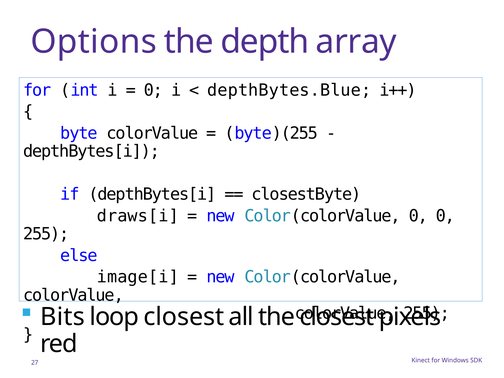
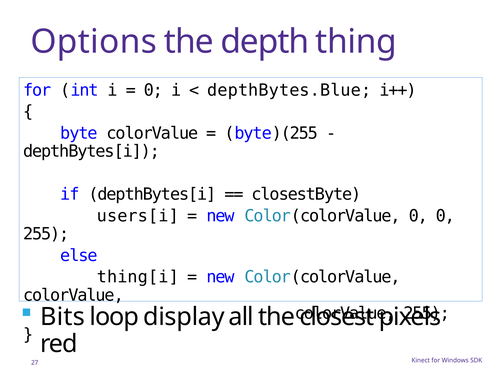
array: array -> thing (356, 42)
draws[i: draws[i -> users[i (138, 216)
image[i: image[i -> thing[i (138, 277)
loop closest: closest -> display (184, 317)
